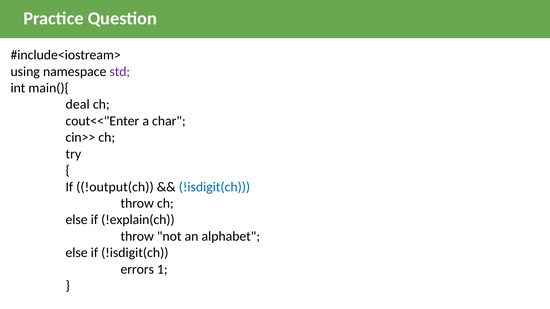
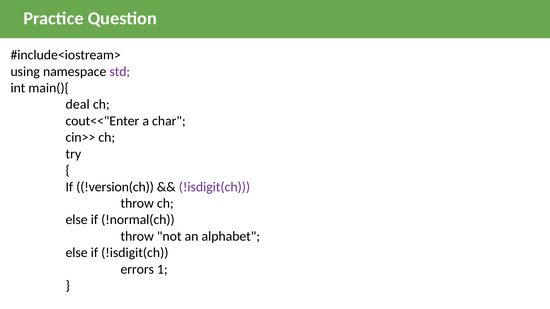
!output(ch: !output(ch -> !version(ch (115, 187)
!isdigit(ch colour: blue -> purple (214, 187)
!explain(ch: !explain(ch -> !normal(ch (138, 220)
